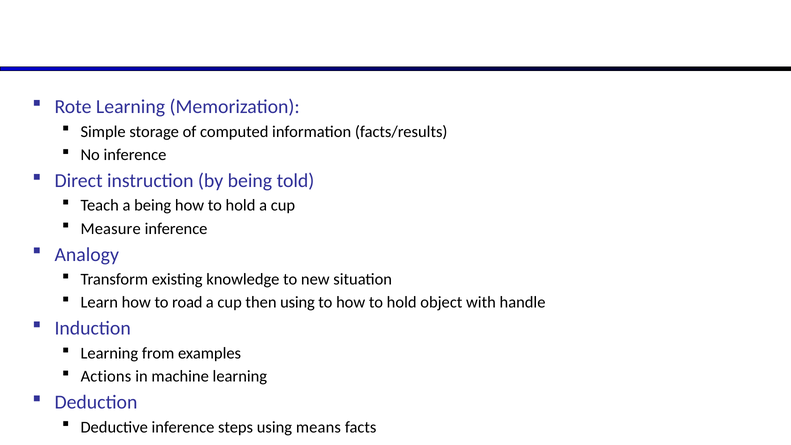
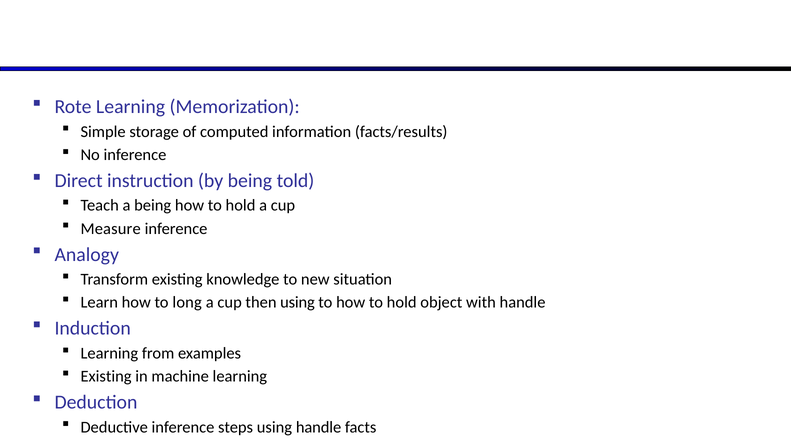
road: road -> long (187, 302)
Actions: Actions -> Existing (106, 376)
using means: means -> handle (319, 427)
